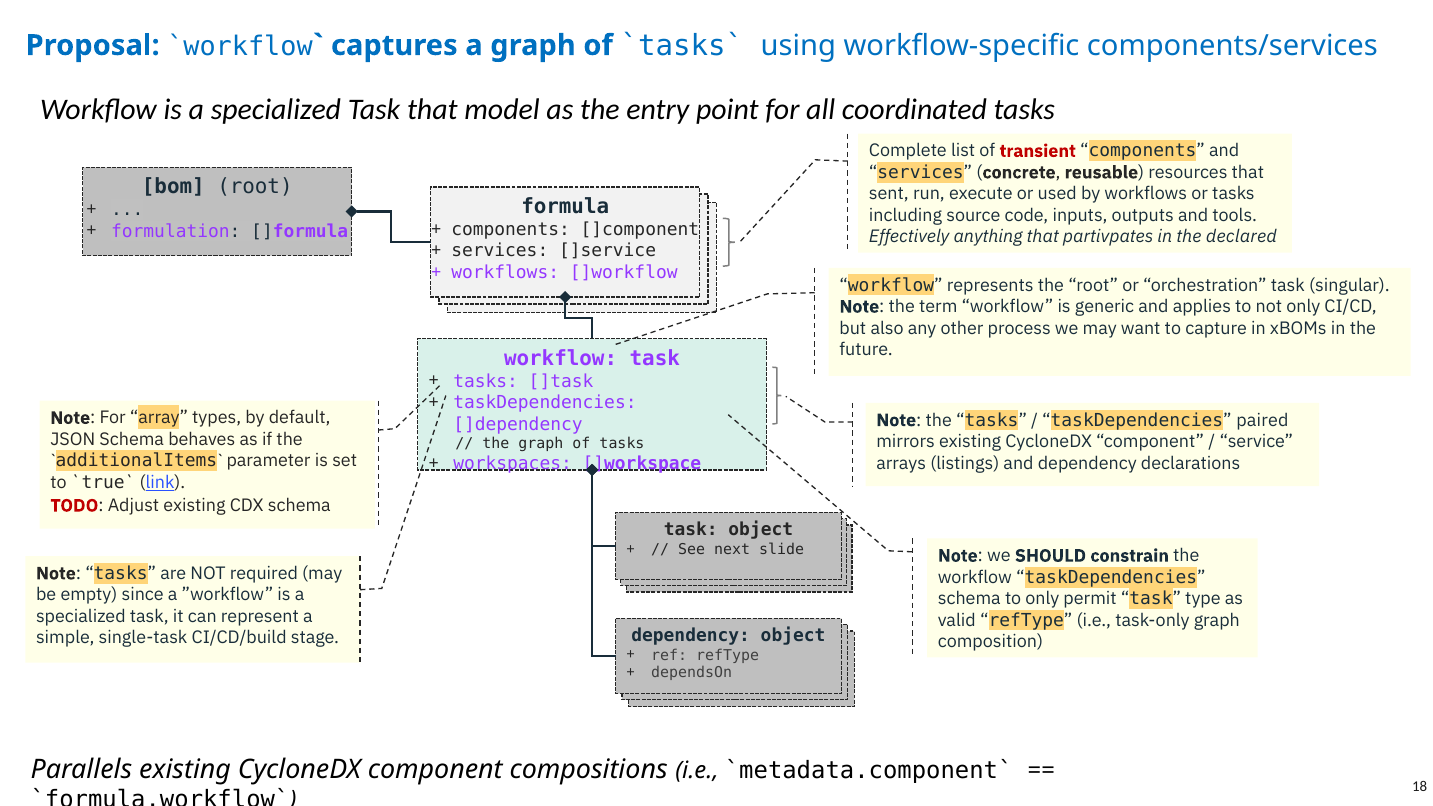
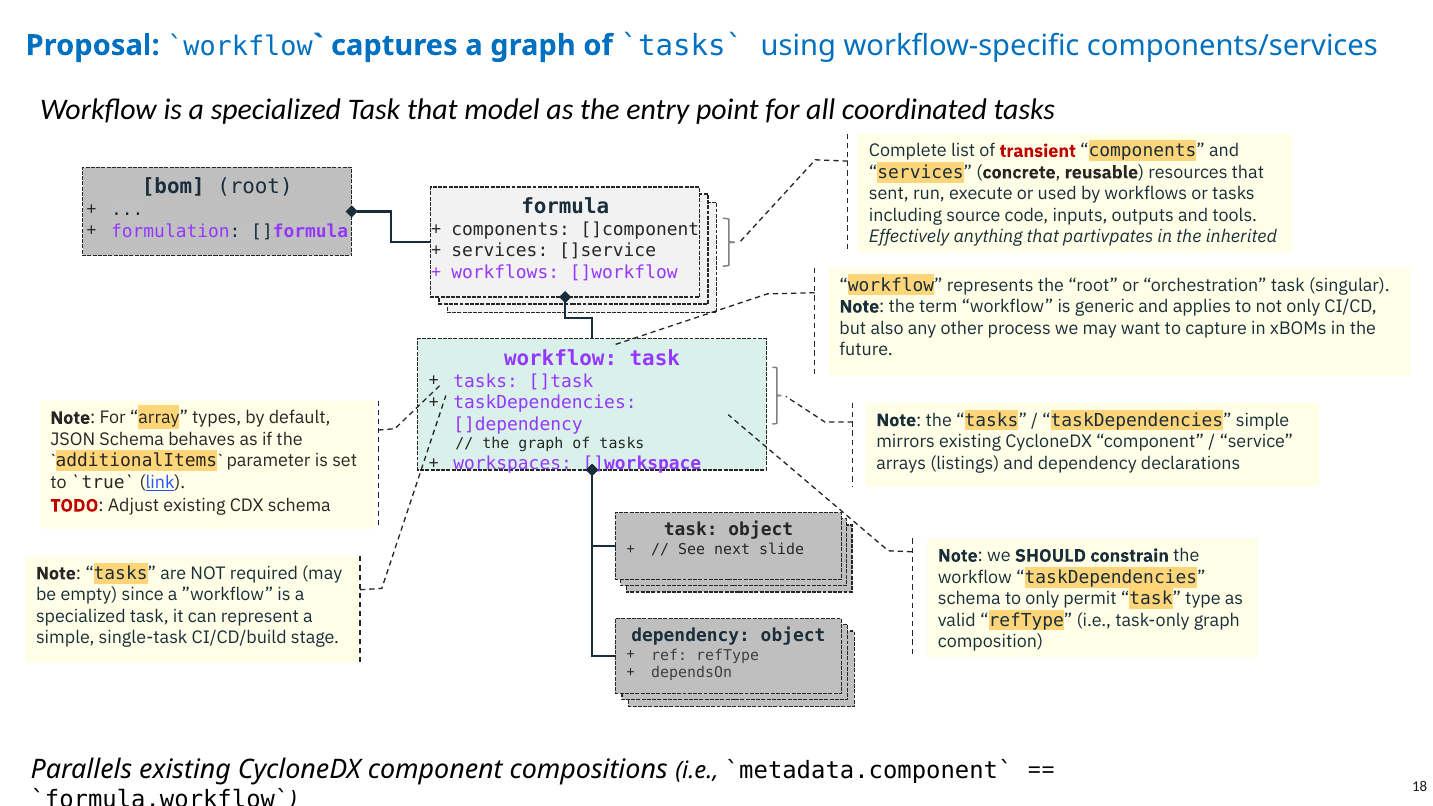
declared: declared -> inherited (1241, 237)
taskDependencies paired: paired -> simple (1263, 420)
